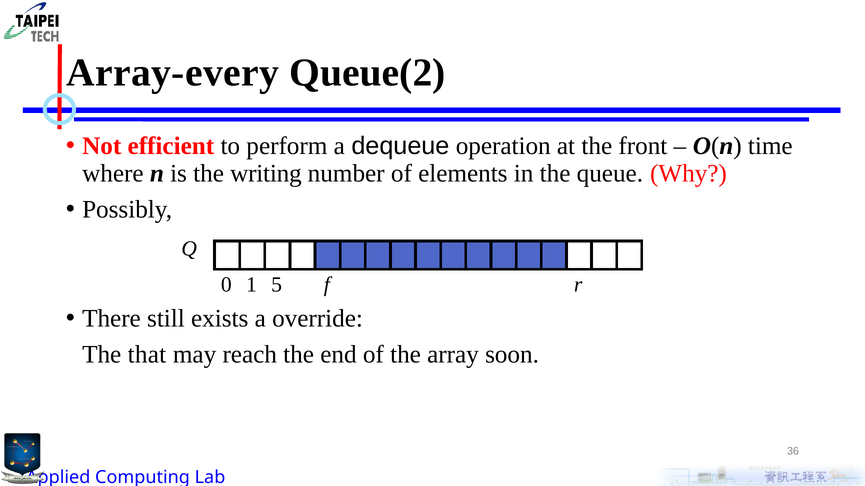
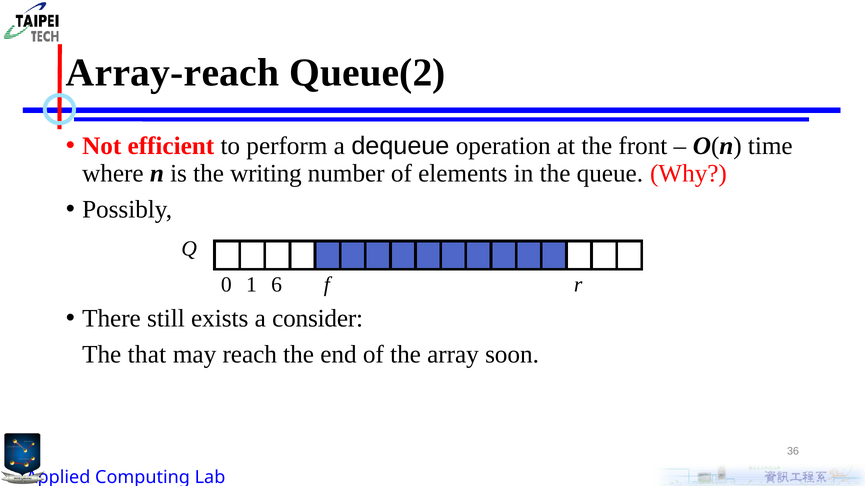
Array-every: Array-every -> Array-reach (173, 73)
5: 5 -> 6 (277, 285)
override: override -> consider (318, 319)
